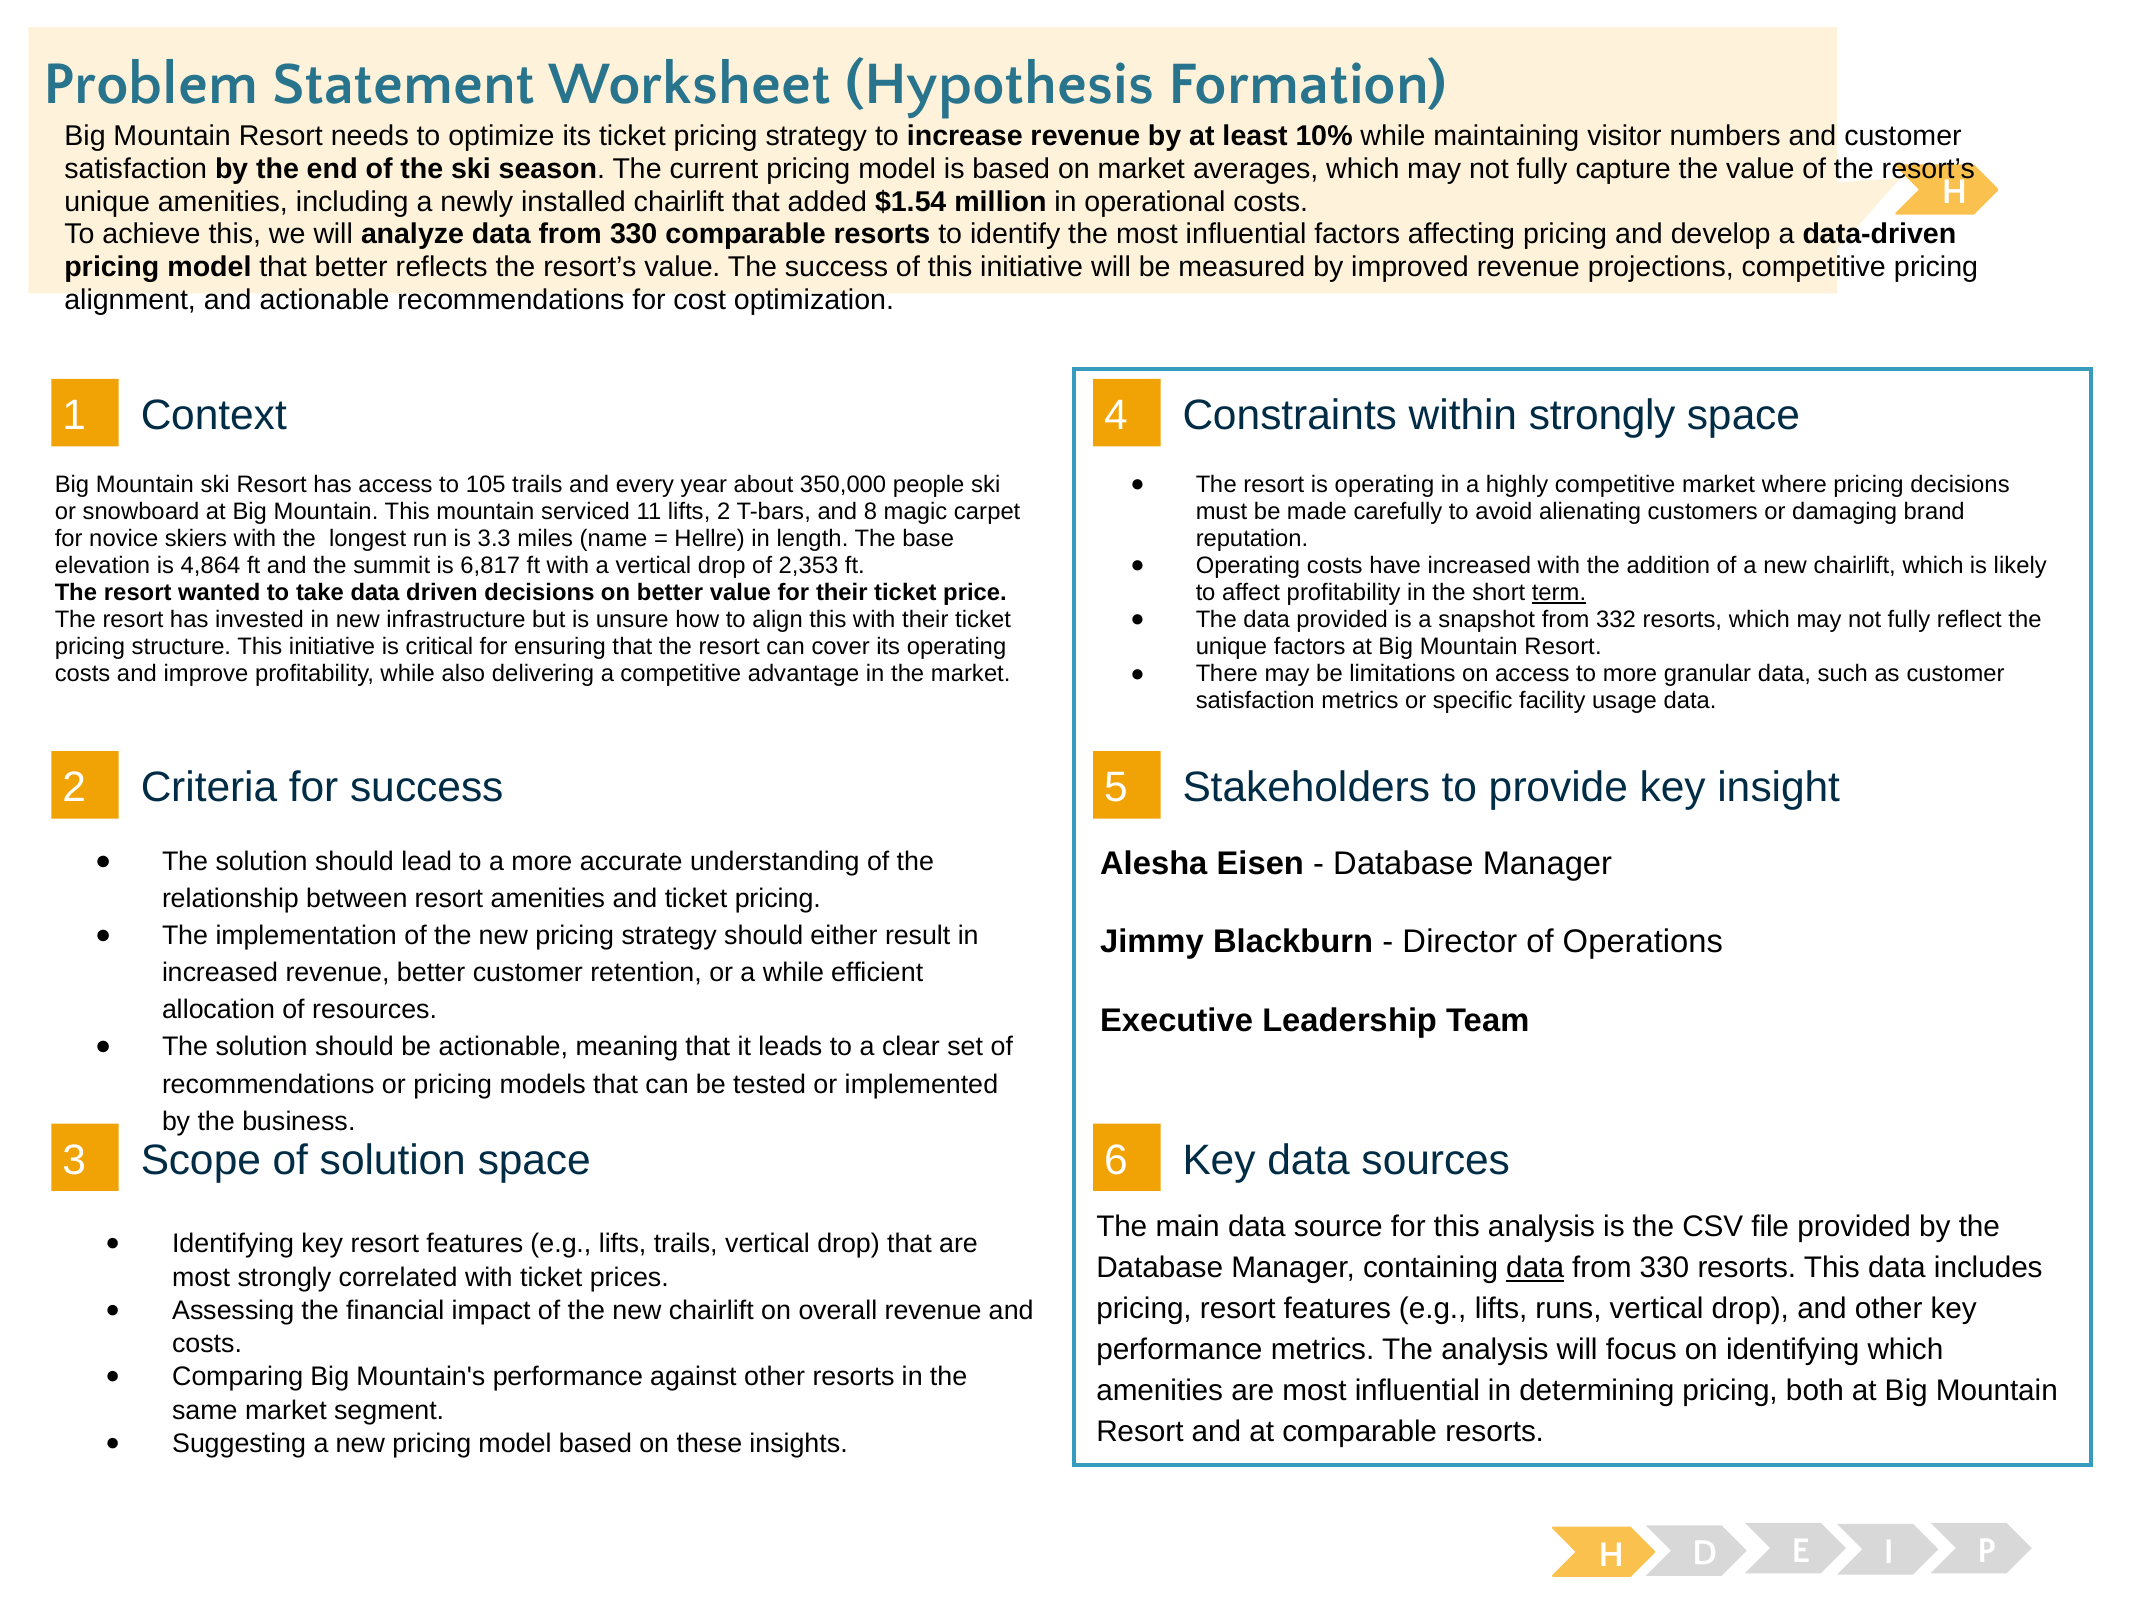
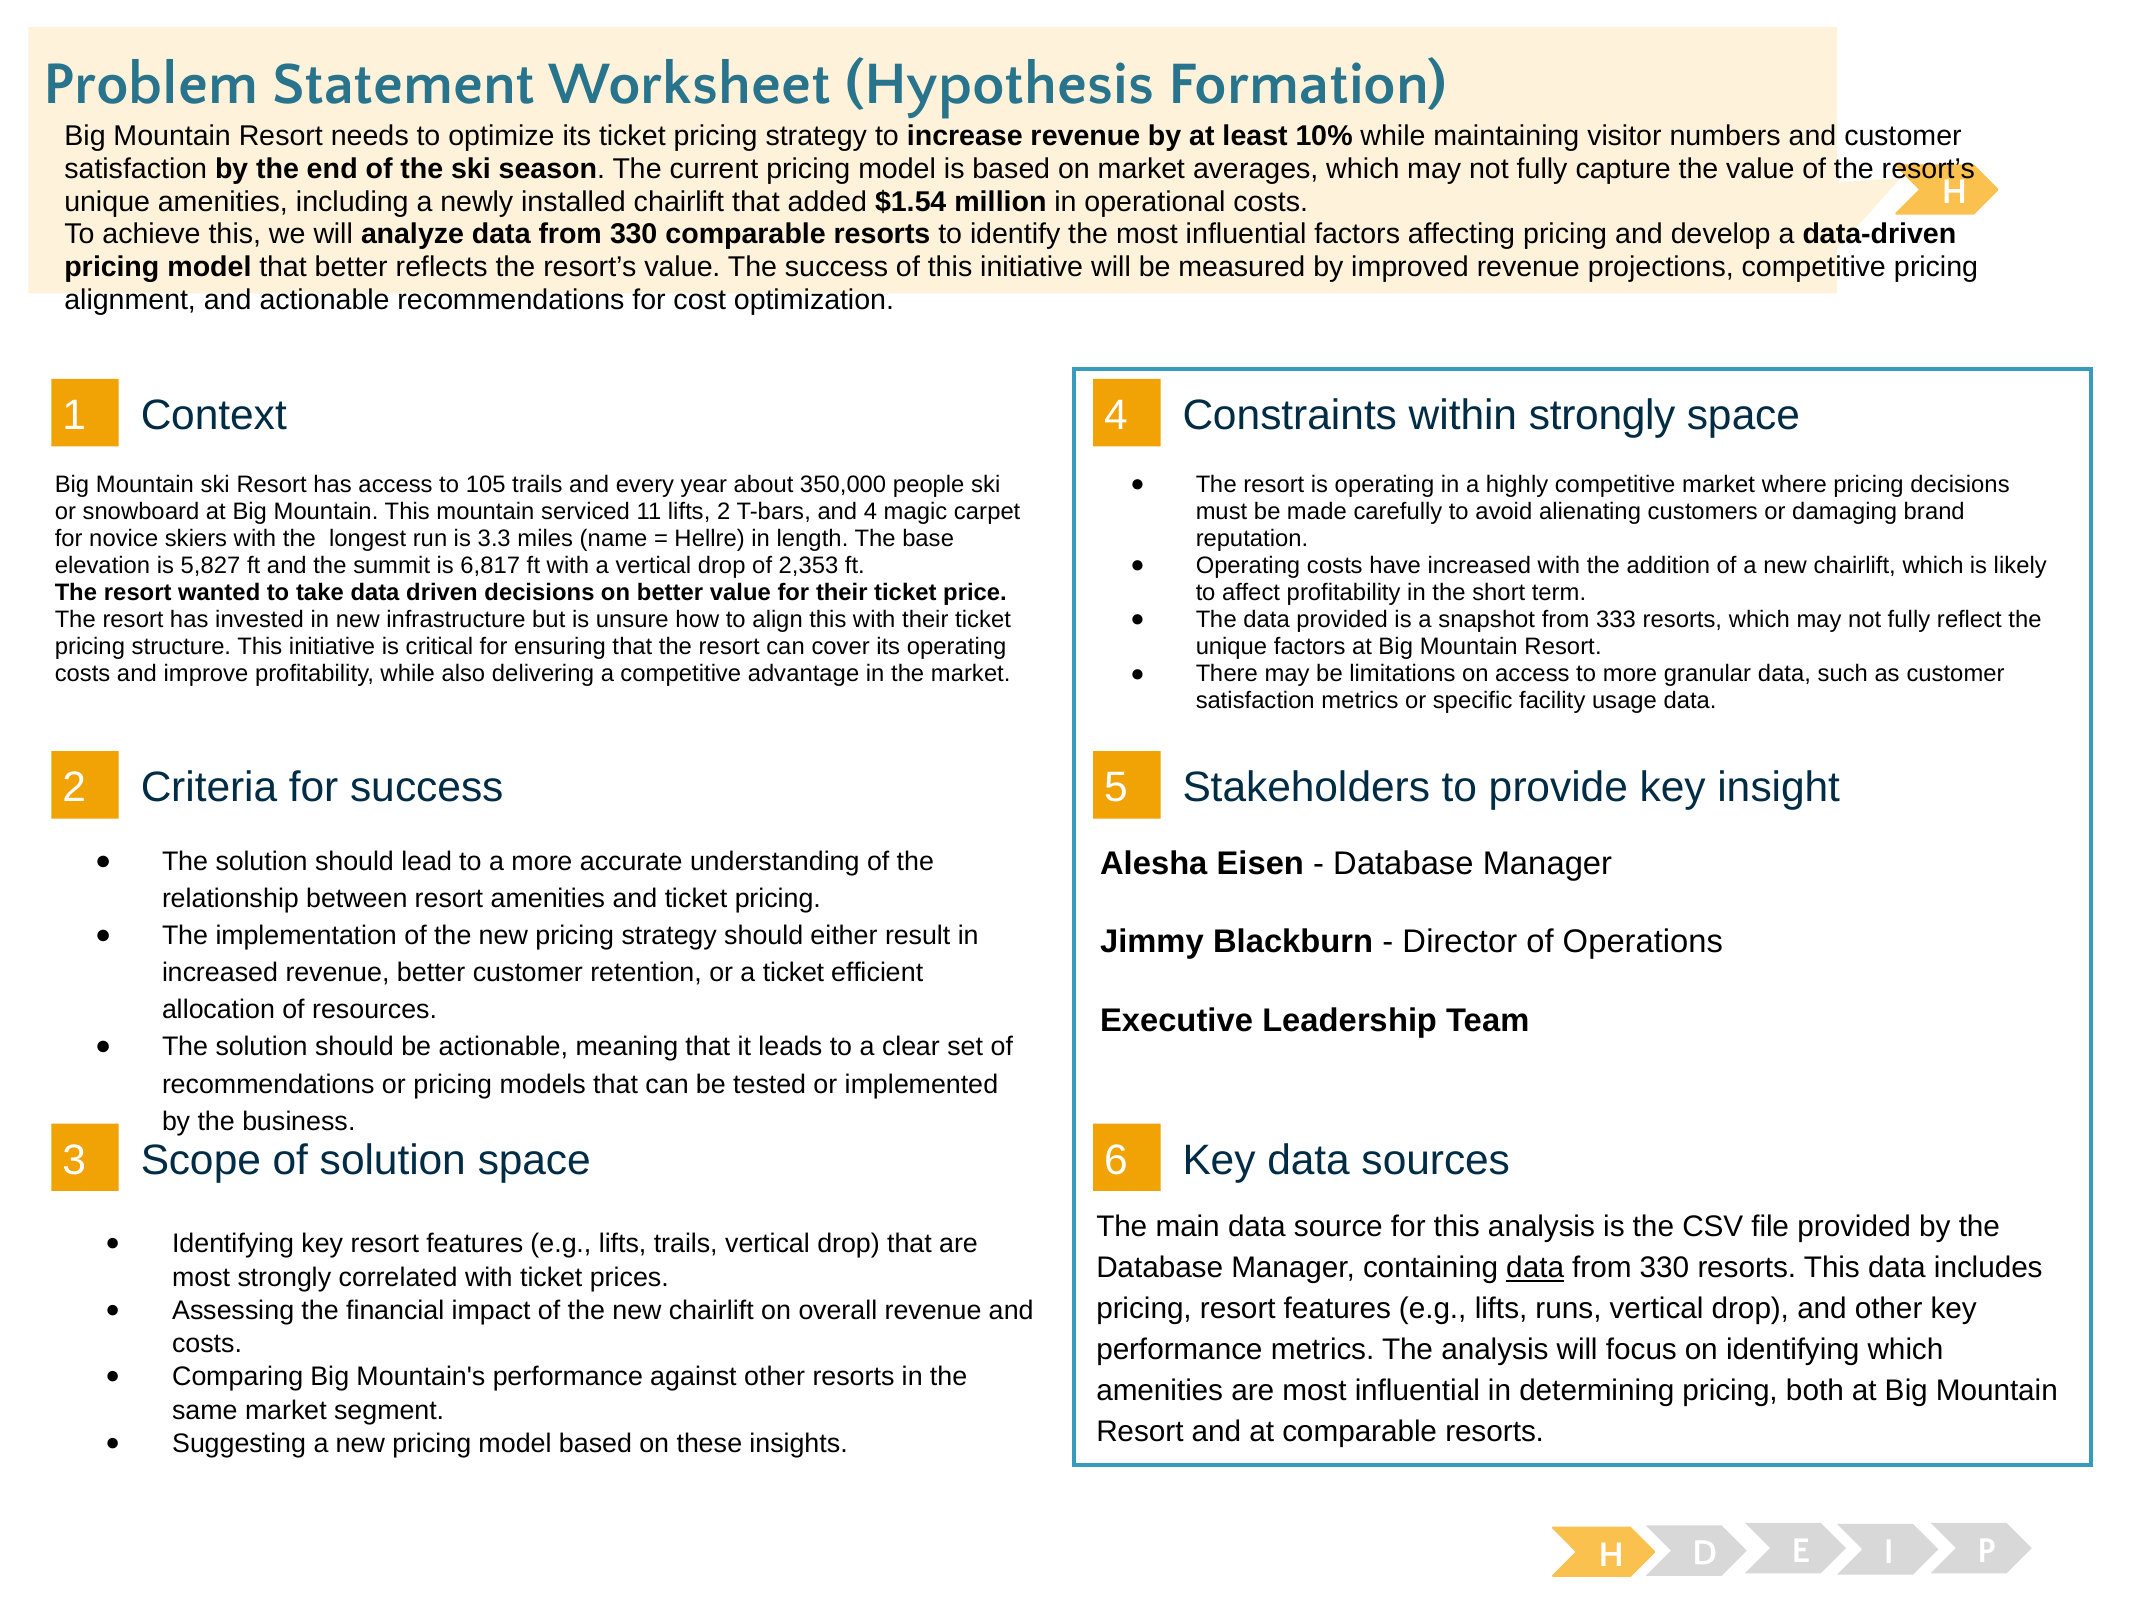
and 8: 8 -> 4 (870, 512)
4,864: 4,864 -> 5,827 (210, 566)
term underline: present -> none (1559, 593)
332: 332 -> 333 (1616, 620)
a while: while -> ticket (794, 973)
